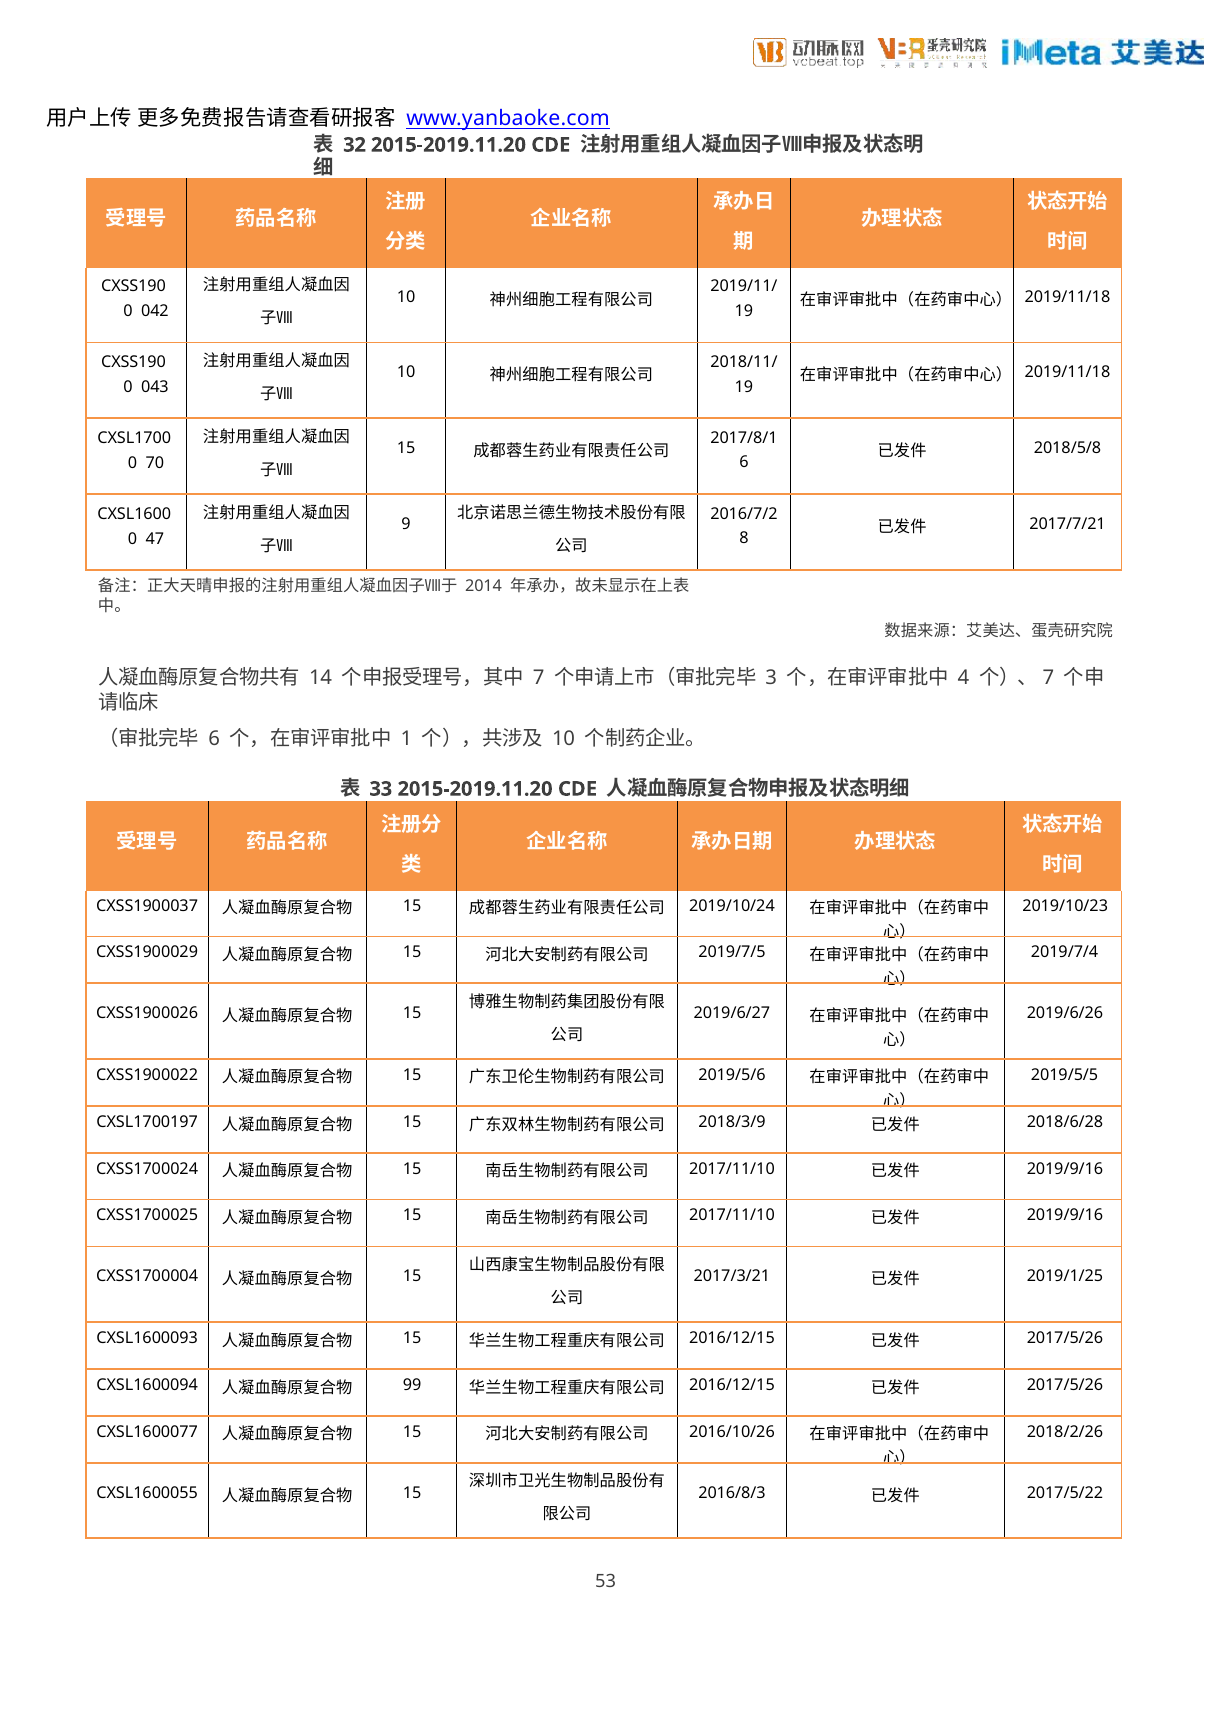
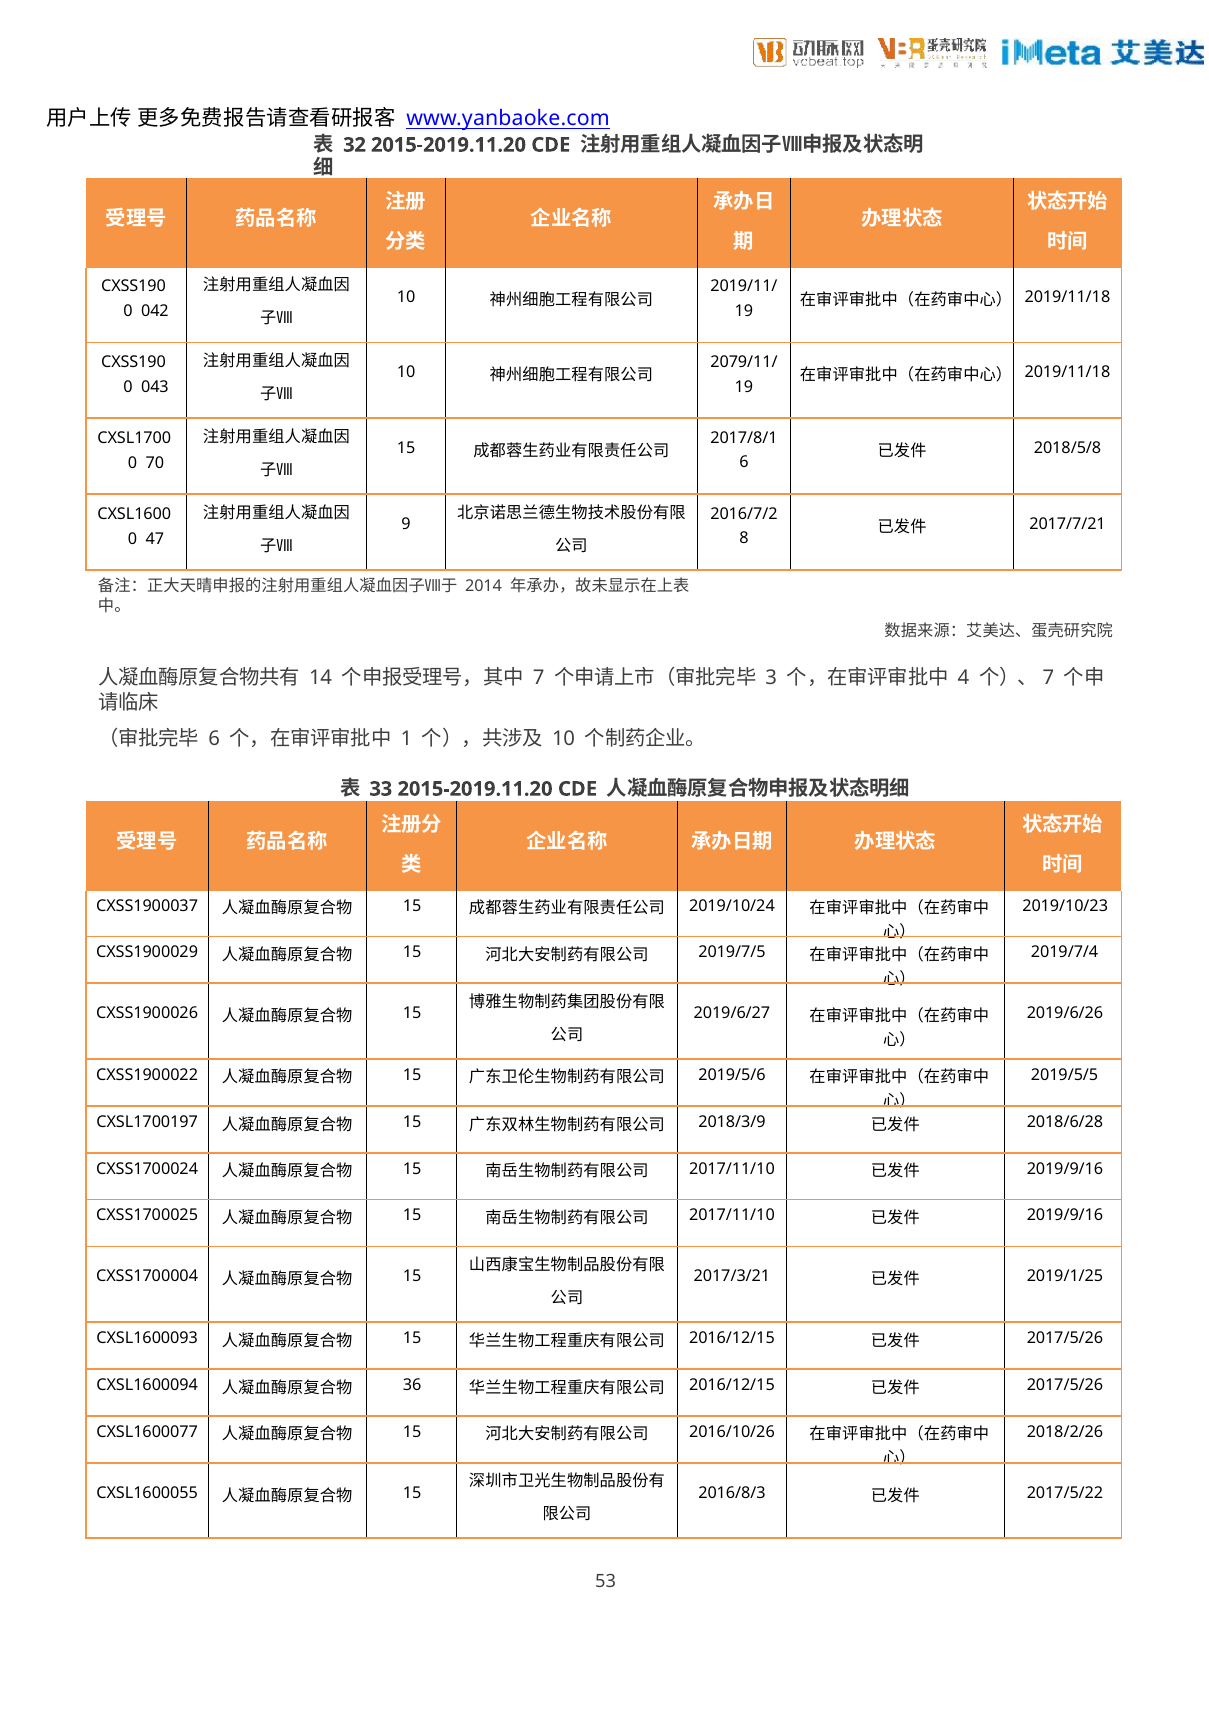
2018/11/: 2018/11/ -> 2079/11/ (744, 362)
99: 99 -> 36 (412, 1386)
